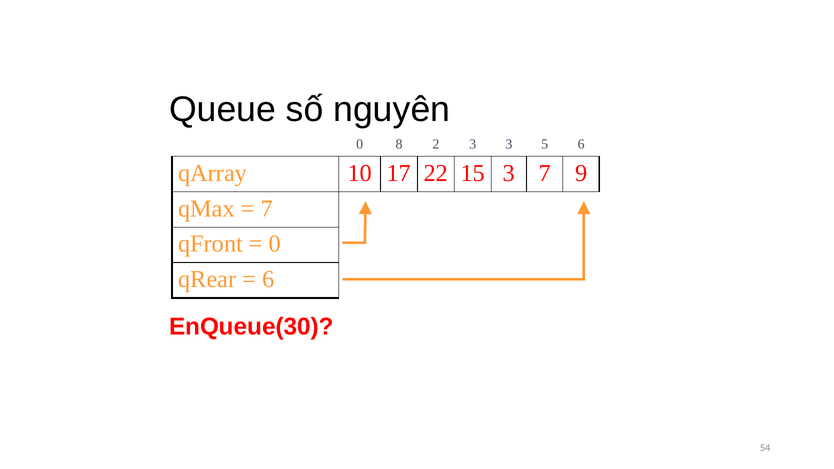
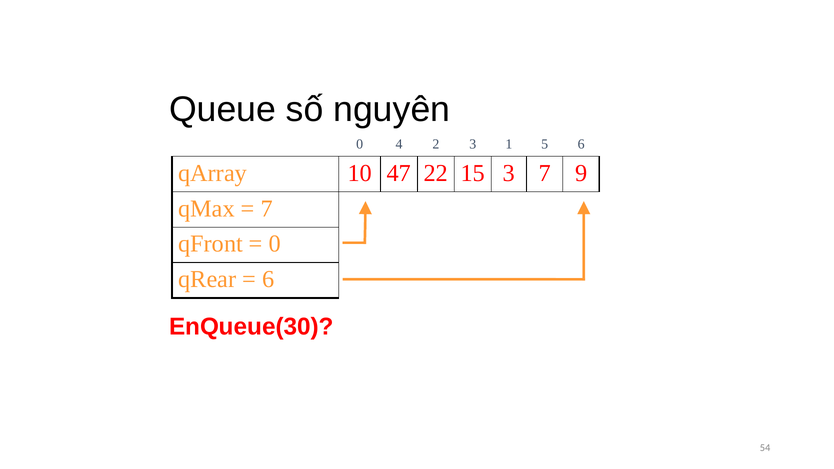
8: 8 -> 4 (399, 144)
3 3: 3 -> 1 (509, 144)
17: 17 -> 47 (399, 173)
